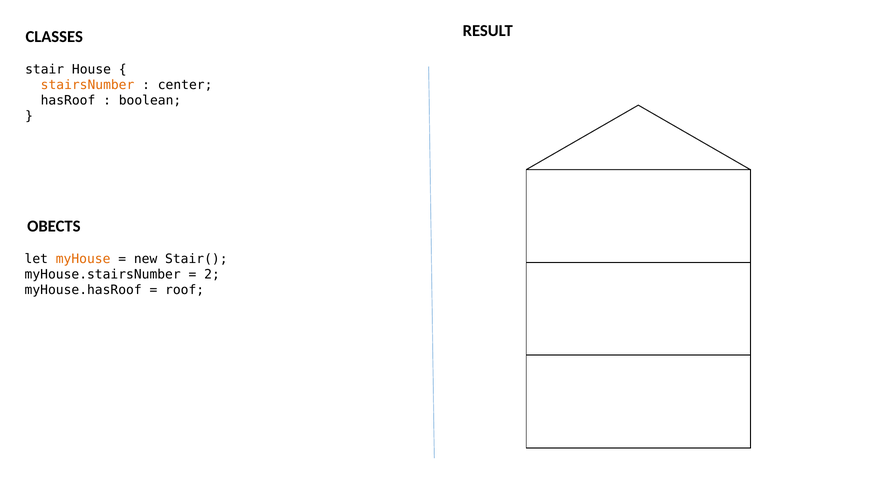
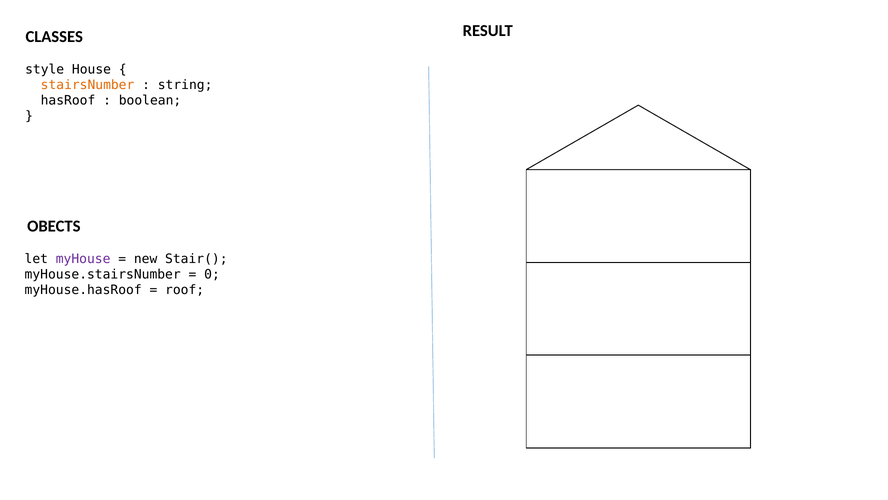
stair: stair -> style (45, 69)
center: center -> string (185, 85)
myHouse colour: orange -> purple (83, 259)
2: 2 -> 0 (212, 274)
